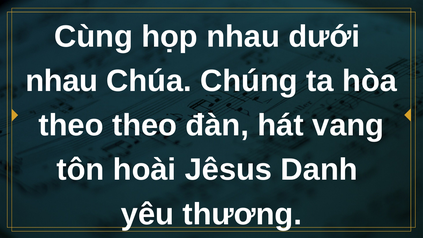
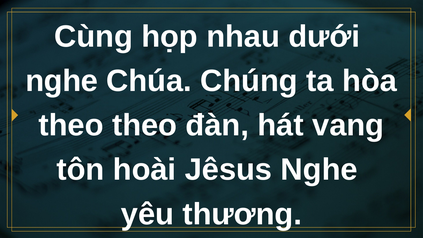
nhau: nhau -> nghe (62, 81)
Jêsus Danh: Danh -> Nghe (319, 170)
